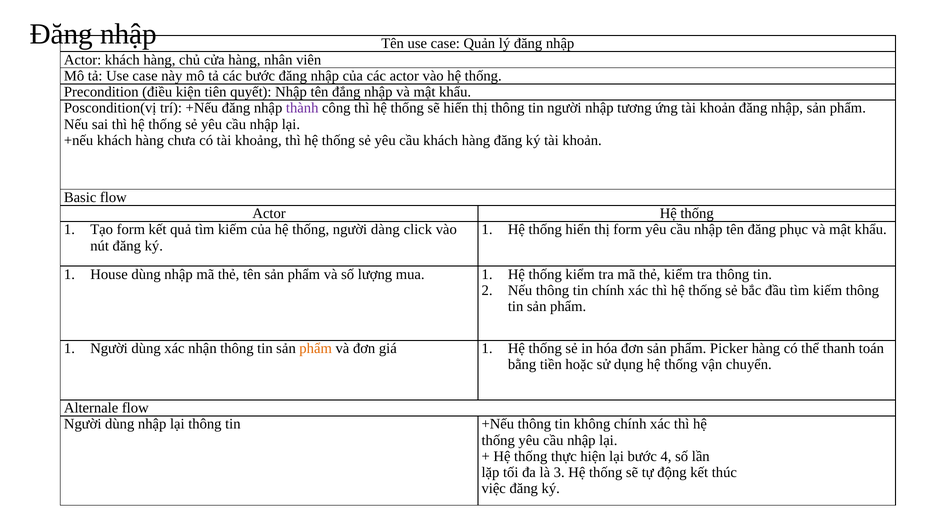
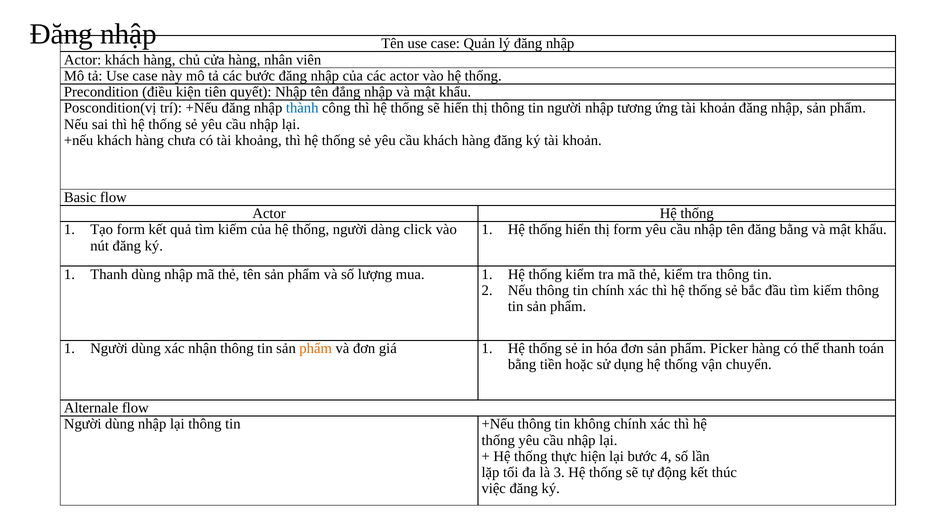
thành colour: purple -> blue (302, 108)
đăng phục: phục -> bằng (794, 230)
House: House -> Thanh (109, 275)
